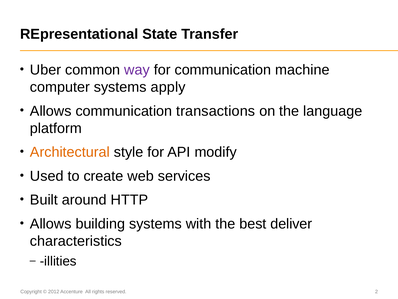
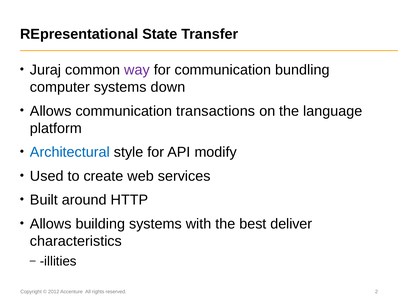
Uber: Uber -> Juraj (46, 70)
machine: machine -> bundling (302, 70)
apply: apply -> down (168, 87)
Architectural colour: orange -> blue (70, 152)
